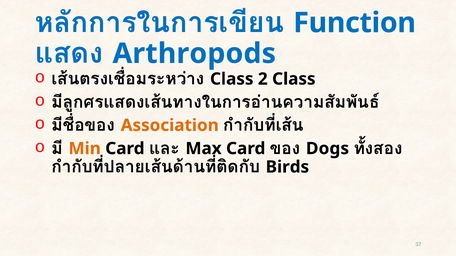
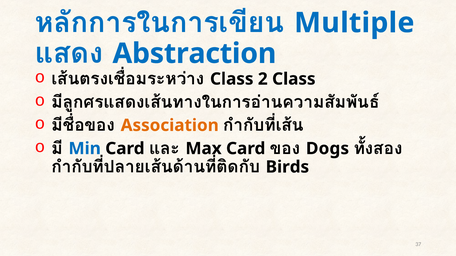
Function: Function -> Multiple (354, 23)
Arthropods: Arthropods -> Abstraction (194, 54)
Min colour: orange -> blue (85, 149)
